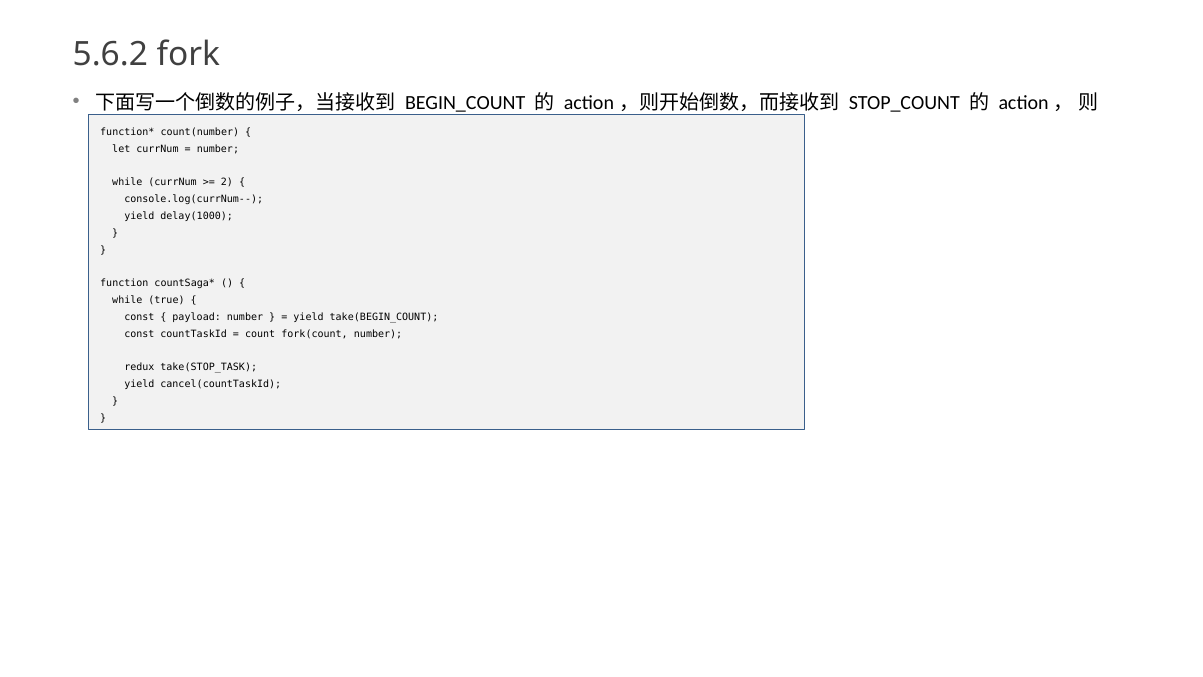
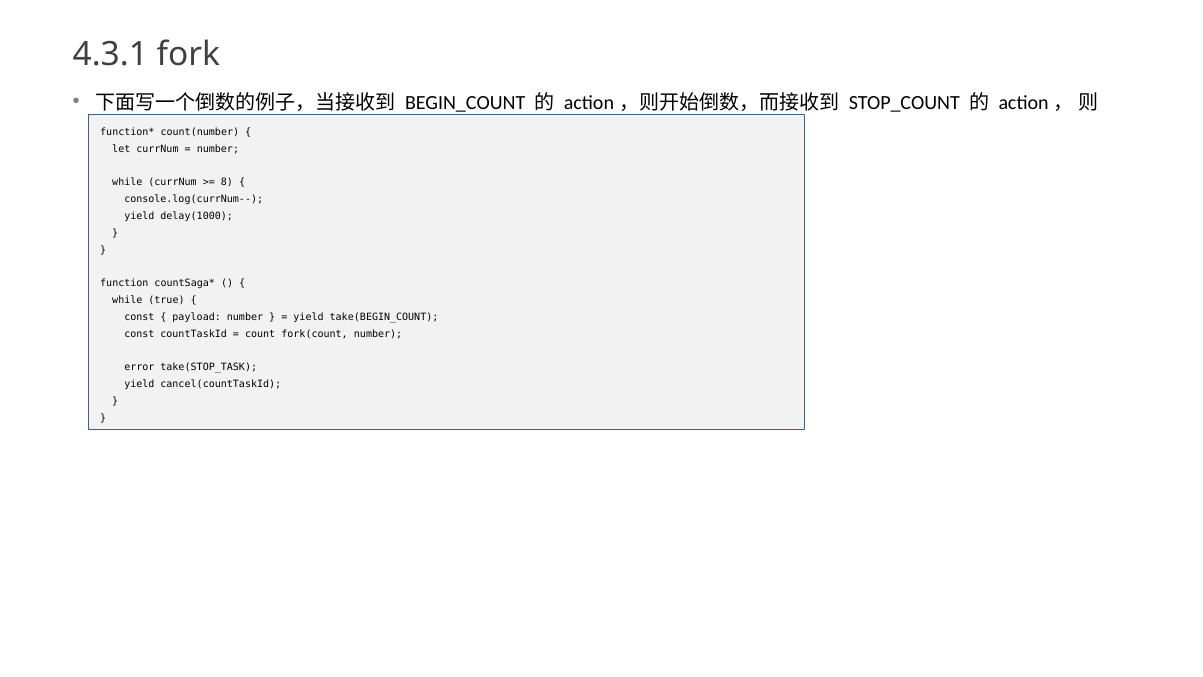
5.6.2: 5.6.2 -> 4.3.1 (110, 54)
2: 2 -> 8 (227, 183)
redux: redux -> error (139, 367)
